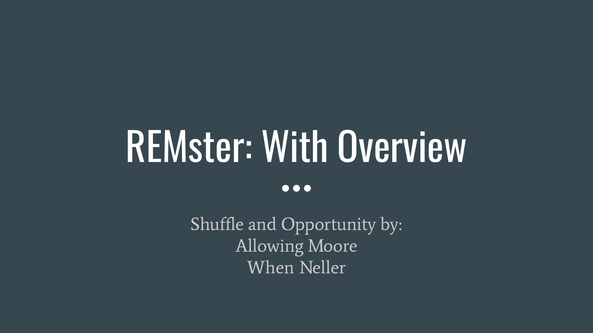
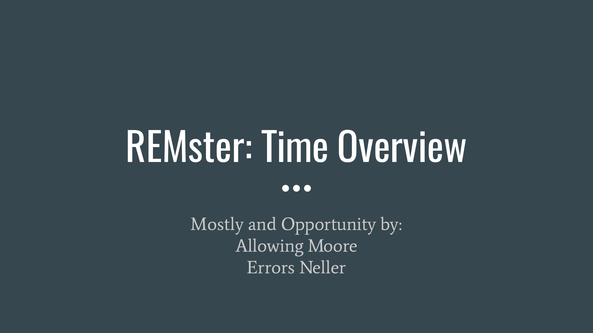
With: With -> Time (295, 150)
Shuffle: Shuffle -> Mostly (217, 224)
When: When -> Errors (271, 268)
